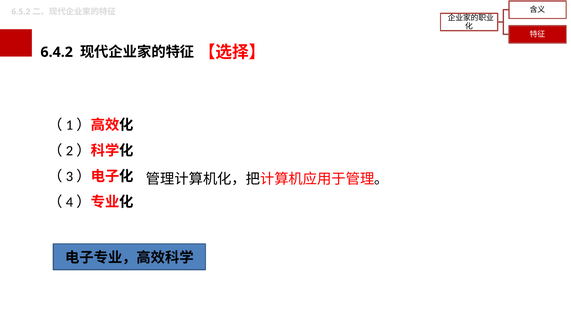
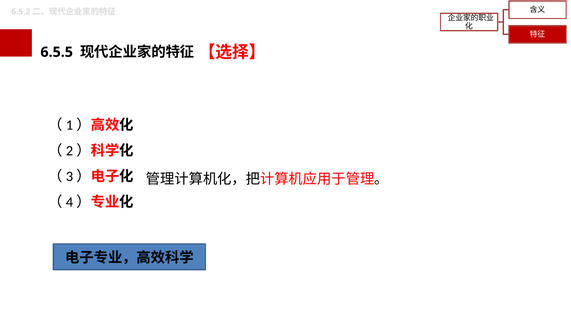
6.4.2: 6.4.2 -> 6.5.5 (57, 52)
